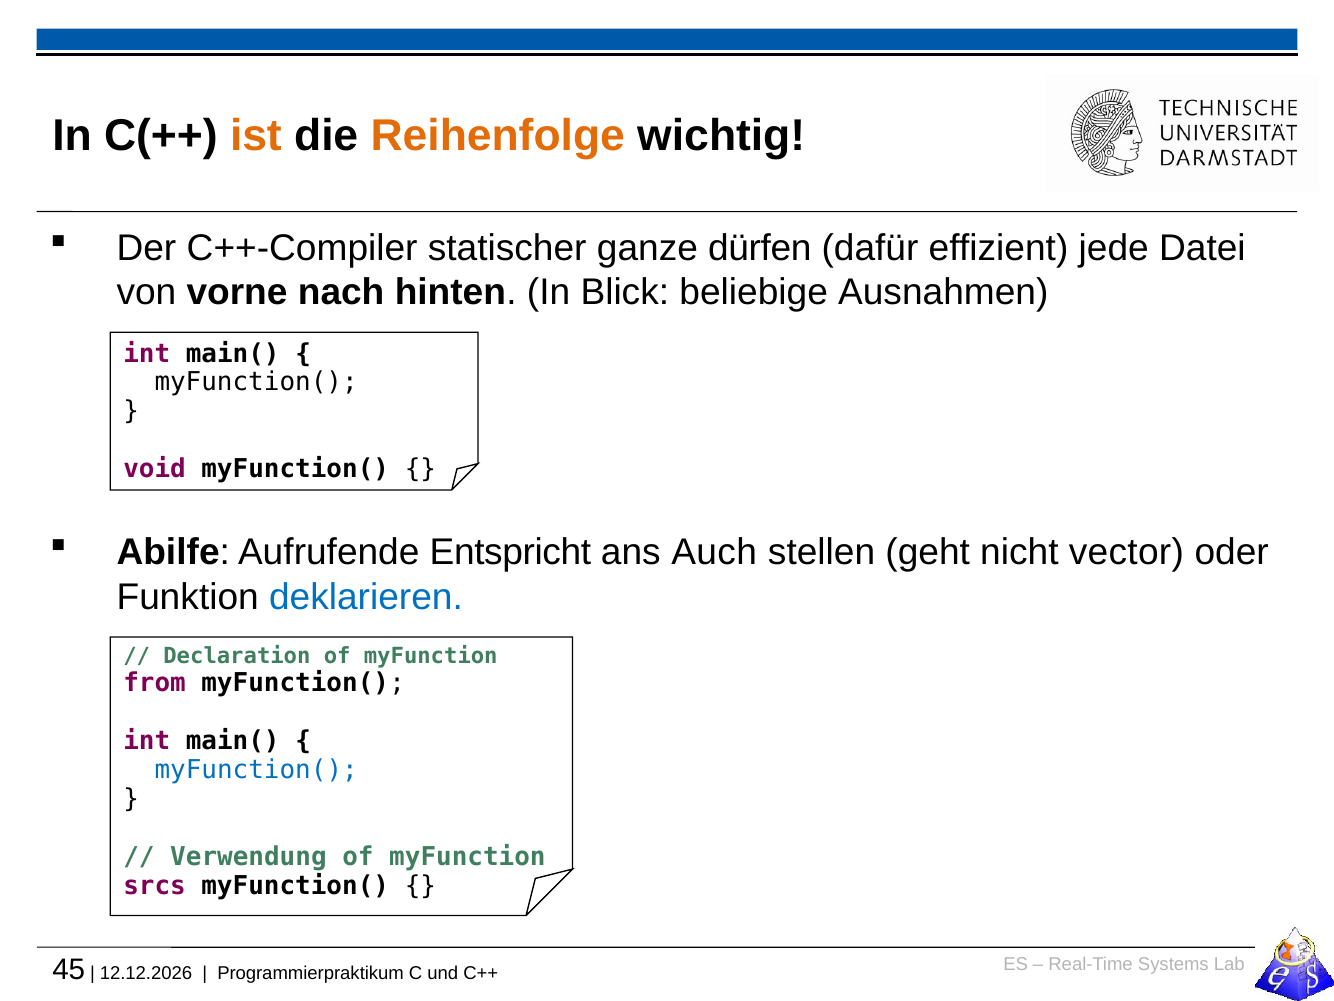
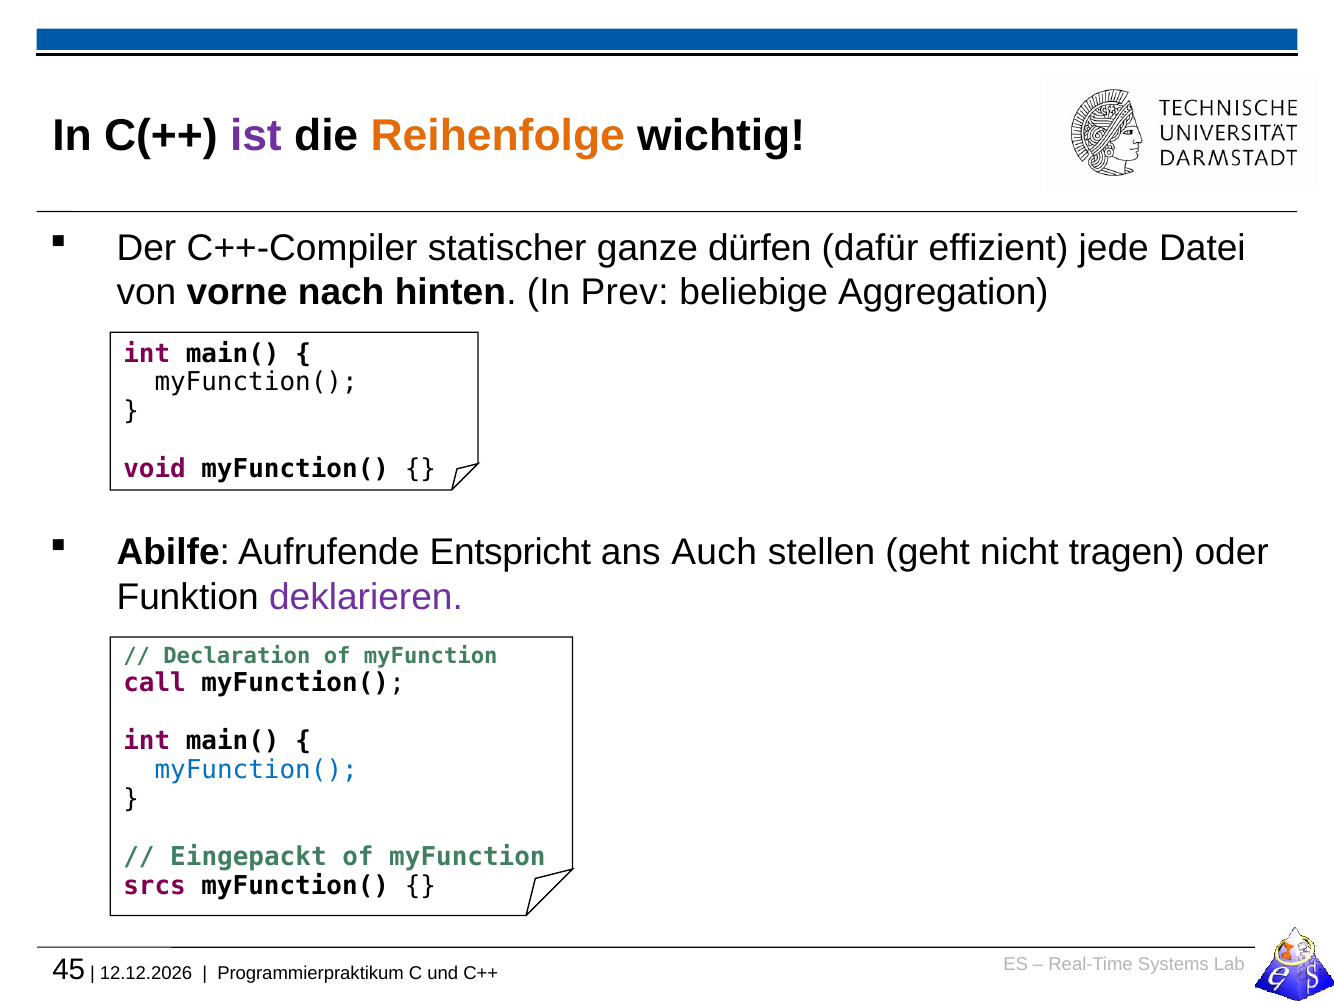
ist colour: orange -> purple (256, 136)
Blick: Blick -> Prev (625, 293)
Ausnahmen: Ausnahmen -> Aggregation (943, 293)
vector: vector -> tragen (1127, 552)
deklarieren colour: blue -> purple (366, 596)
from: from -> call (155, 683)
Verwendung: Verwendung -> Eingepackt (248, 856)
